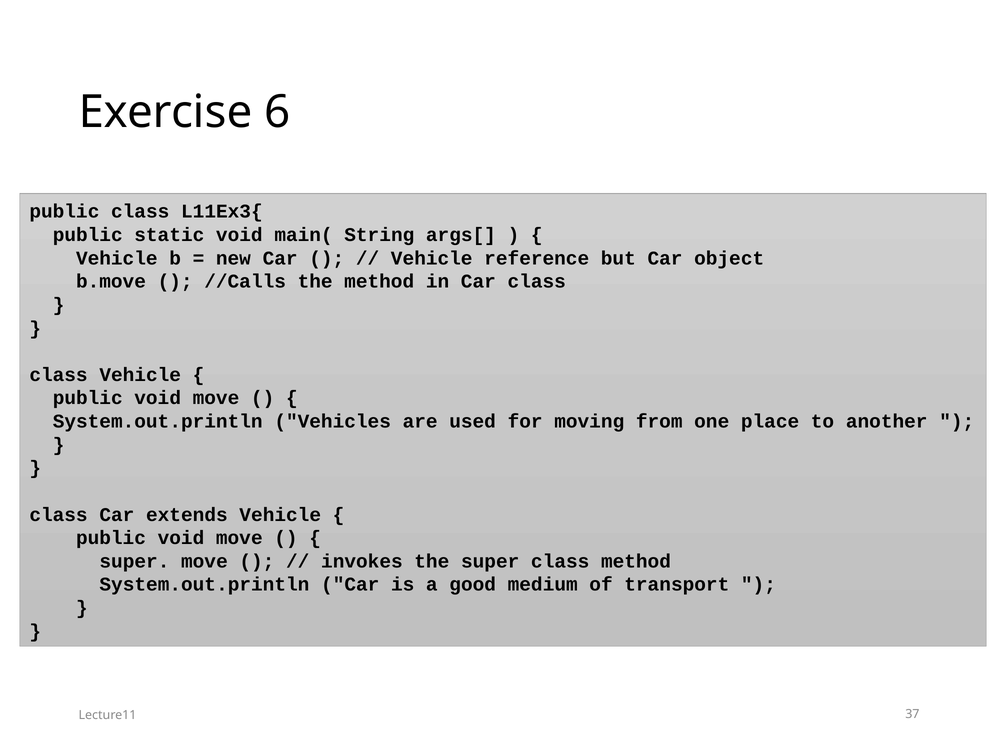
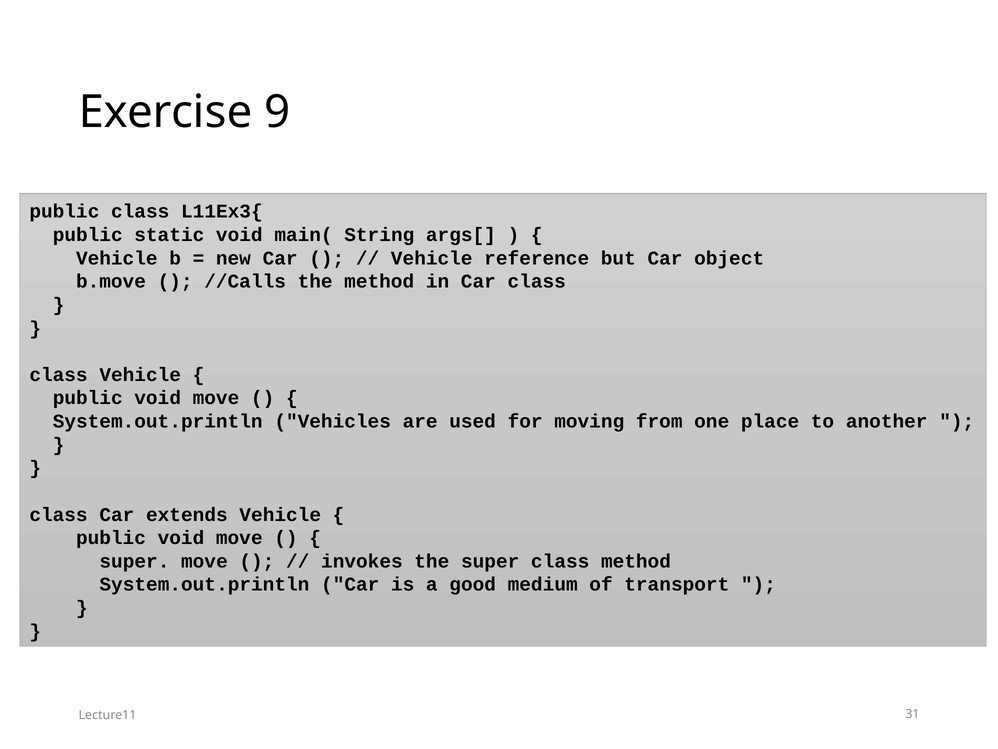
6: 6 -> 9 (277, 112)
37: 37 -> 31 (912, 714)
